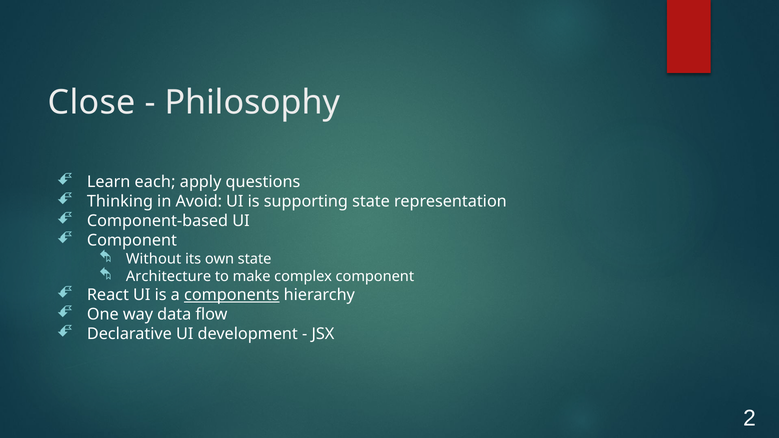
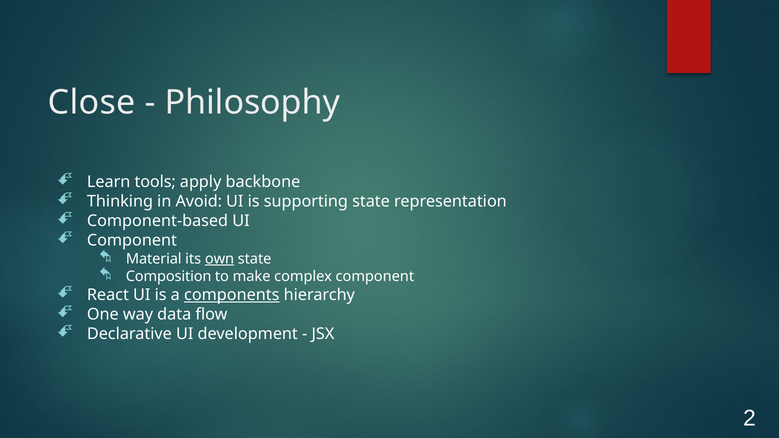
each: each -> tools (155, 182)
questions: questions -> backbone (263, 182)
Without: Without -> Material (154, 259)
own underline: none -> present (219, 259)
Architecture: Architecture -> Composition (169, 276)
